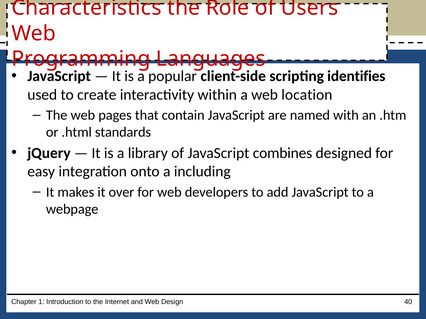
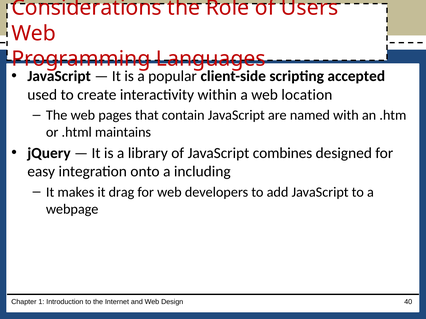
Characteristics: Characteristics -> Considerations (87, 8)
identifies: identifies -> accepted (356, 76)
standards: standards -> maintains (123, 132)
over: over -> drag (121, 192)
